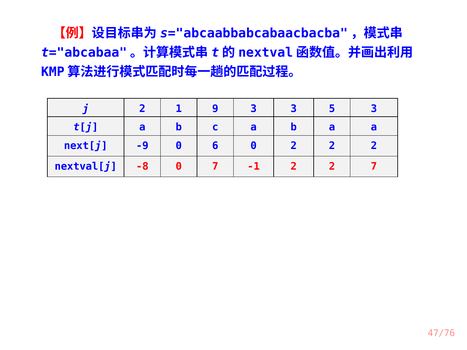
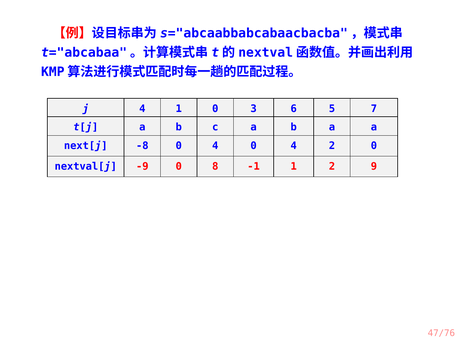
j 2: 2 -> 4 (142, 109)
1 9: 9 -> 0 (215, 109)
3 3: 3 -> 6 (294, 109)
5 3: 3 -> 7 (374, 109)
-9: -9 -> -8 (142, 146)
6: 6 -> 4 (215, 146)
2: 2 -> 4 (294, 146)
2: 2 -> 0 (374, 146)
-8: -8 -> -9 (142, 167)
0 7: 7 -> 8 (215, 167)
-1 2: 2 -> 1 (294, 167)
2 7: 7 -> 9 (374, 167)
